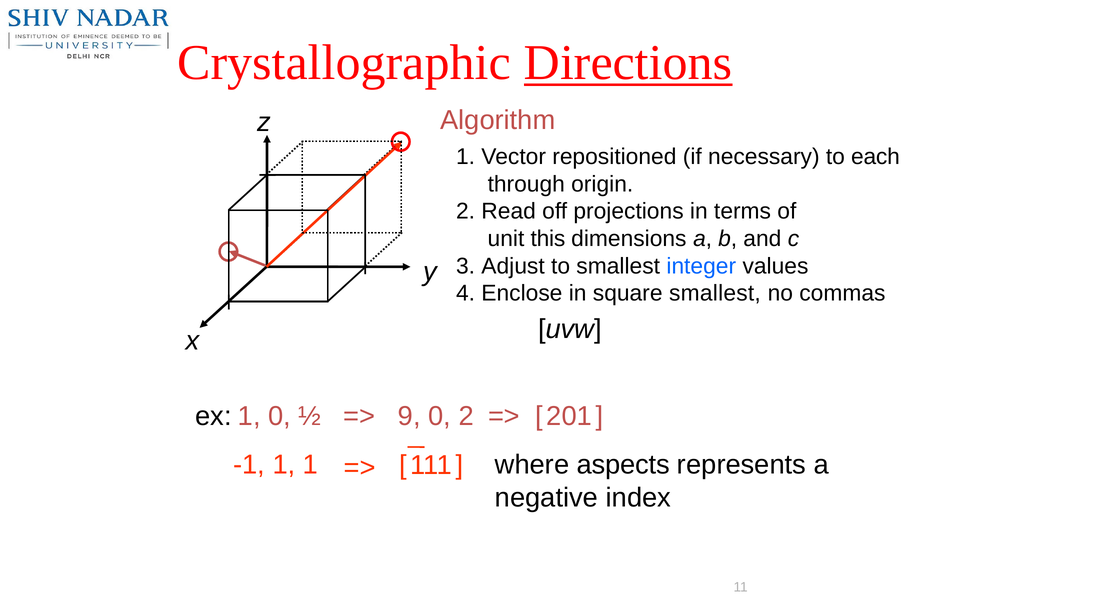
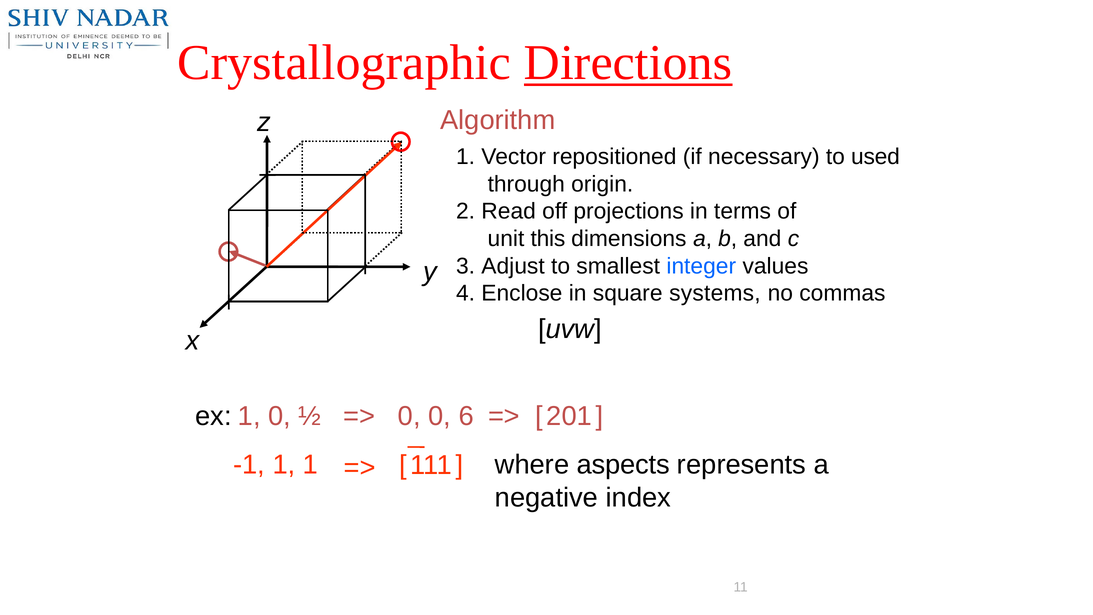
each: each -> used (875, 157)
square smallest: smallest -> systems (715, 293)
9: 9 -> 0 (409, 416)
0 2: 2 -> 6 (466, 416)
